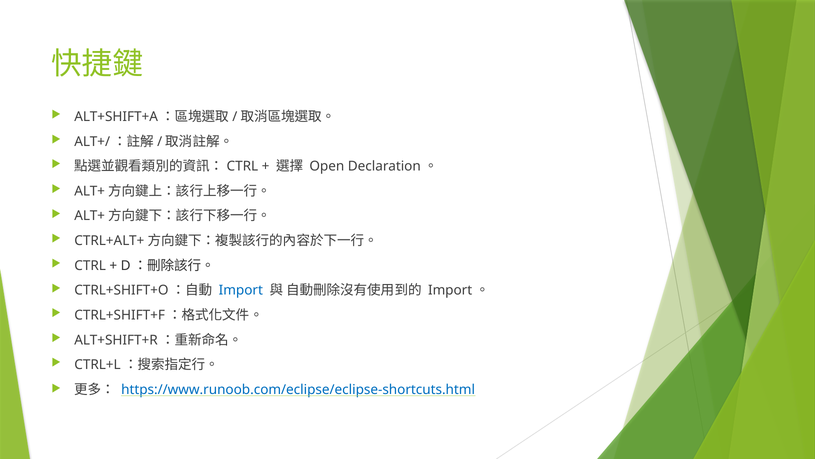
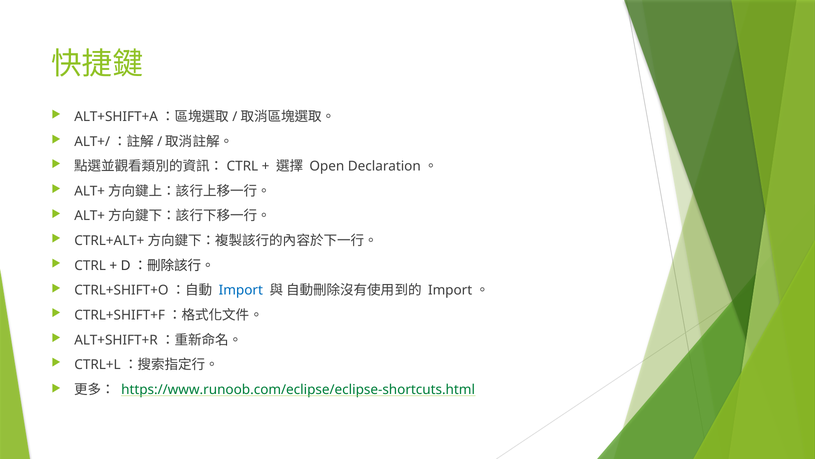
https://www.runoob.com/eclipse/eclipse-shortcuts.html colour: blue -> green (298, 389)
